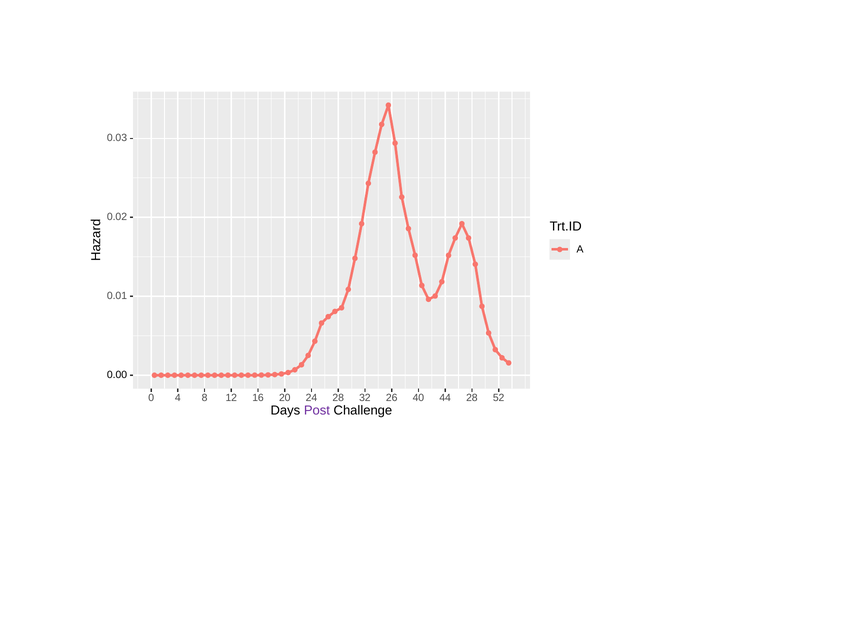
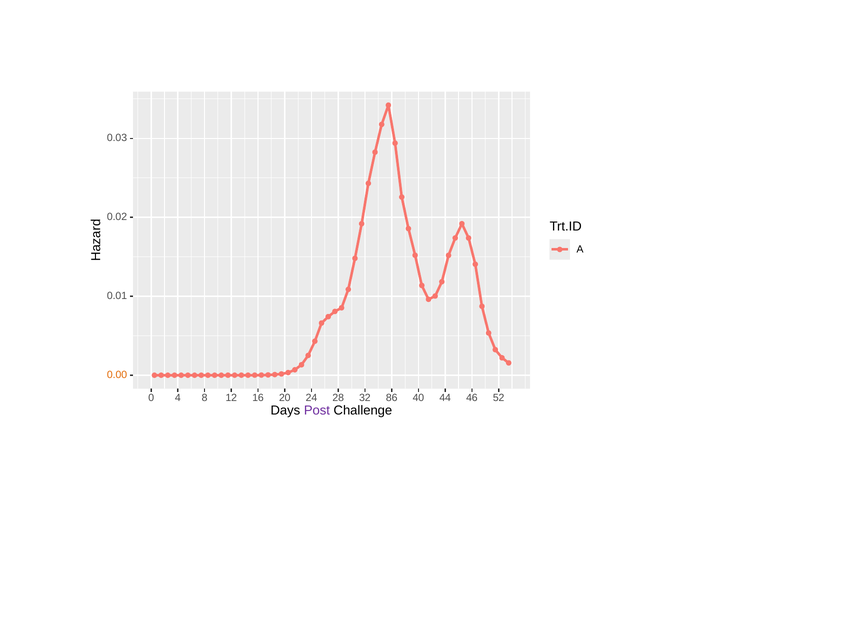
0.00 colour: black -> orange (117, 375)
26: 26 -> 86 (392, 398)
44 28: 28 -> 46 (472, 398)
